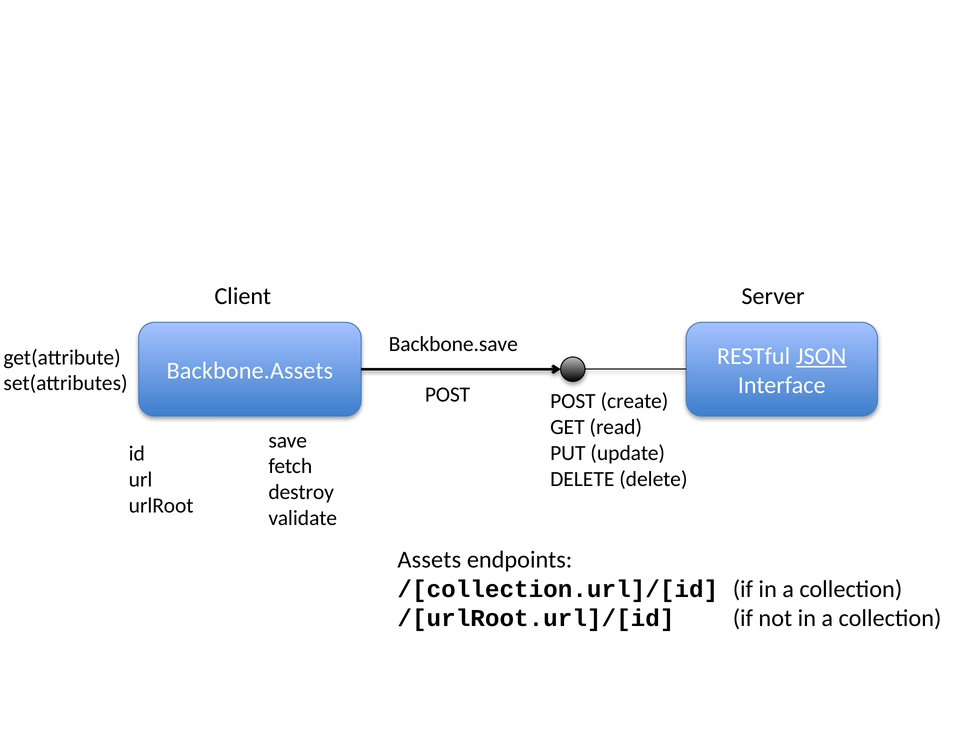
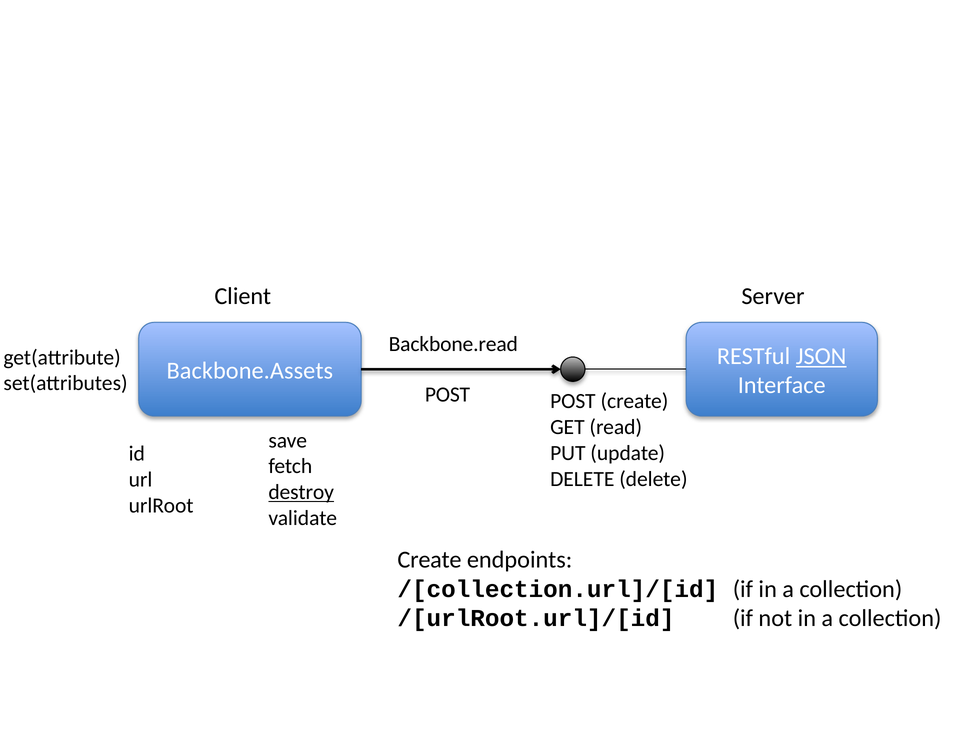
Backbone.save: Backbone.save -> Backbone.read (453, 344)
destroy underline: none -> present (301, 492)
Assets: Assets -> Create (430, 560)
